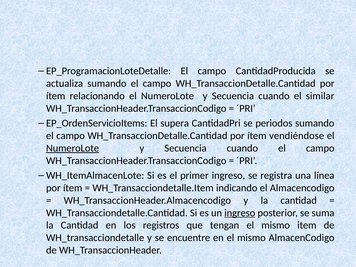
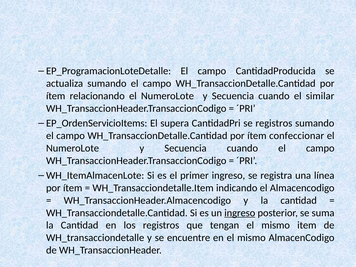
se periodos: periodos -> registros (274, 123)
vendiéndose: vendiéndose -> confeccionar (297, 136)
NumeroLote underline: present -> none (73, 148)
